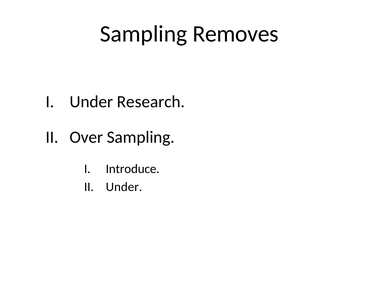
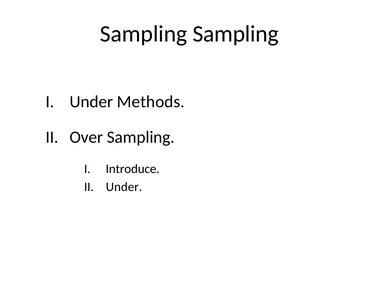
Sampling Removes: Removes -> Sampling (236, 34)
Research: Research -> Methods (151, 102)
